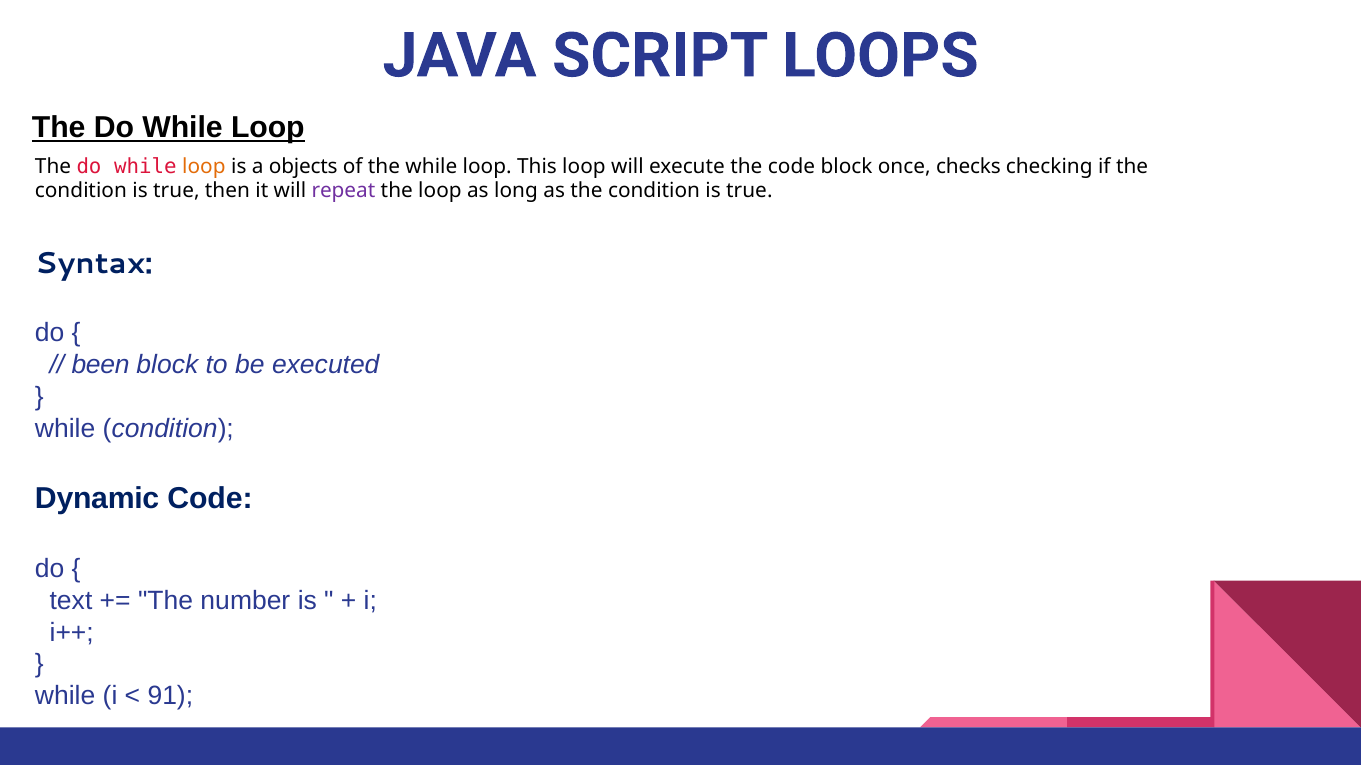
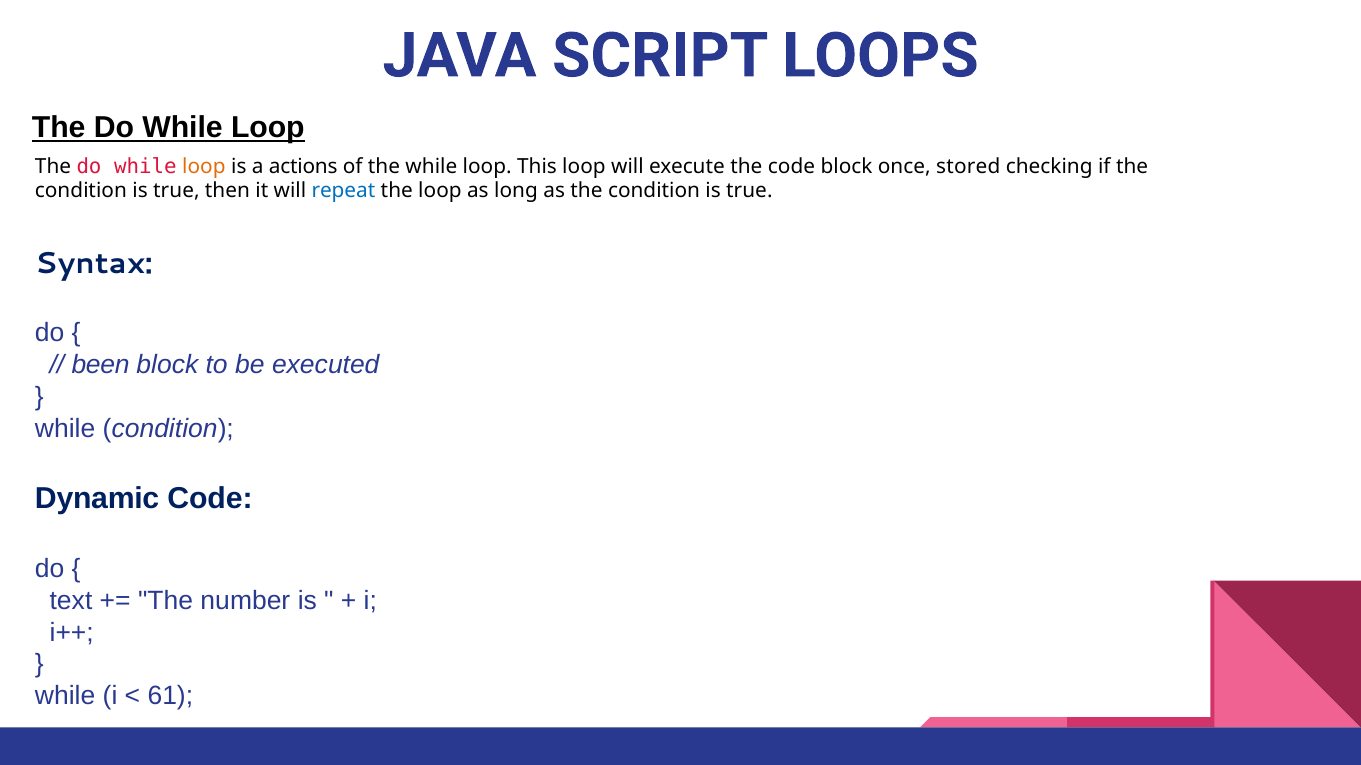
objects: objects -> actions (303, 166)
checks: checks -> stored (968, 166)
repeat colour: purple -> blue (343, 191)
91: 91 -> 61 (170, 696)
